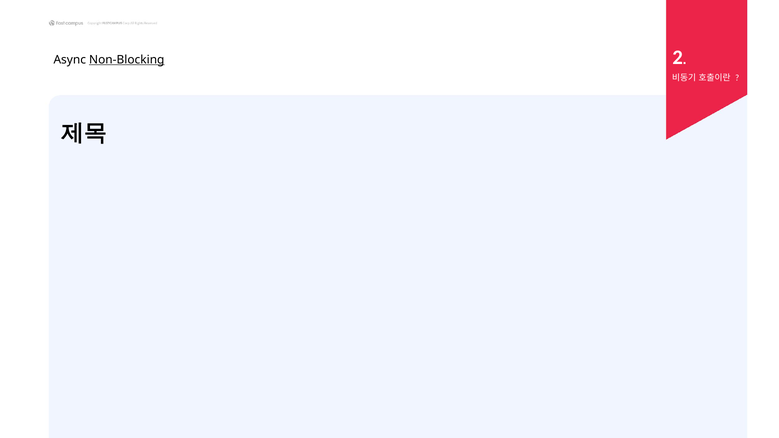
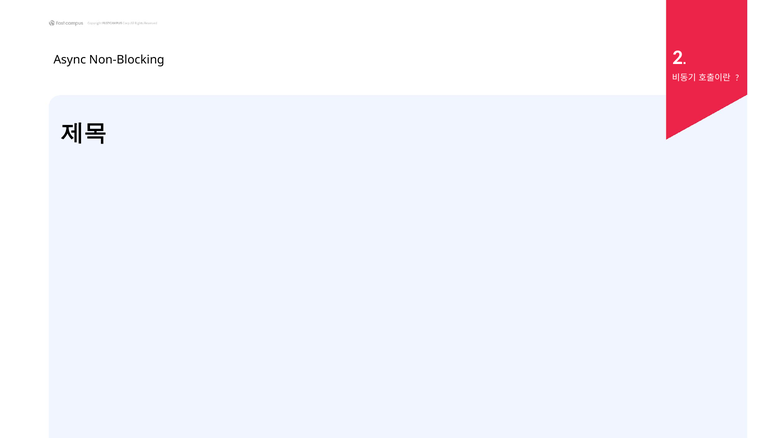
Non-Blocking underline: present -> none (127, 60)
